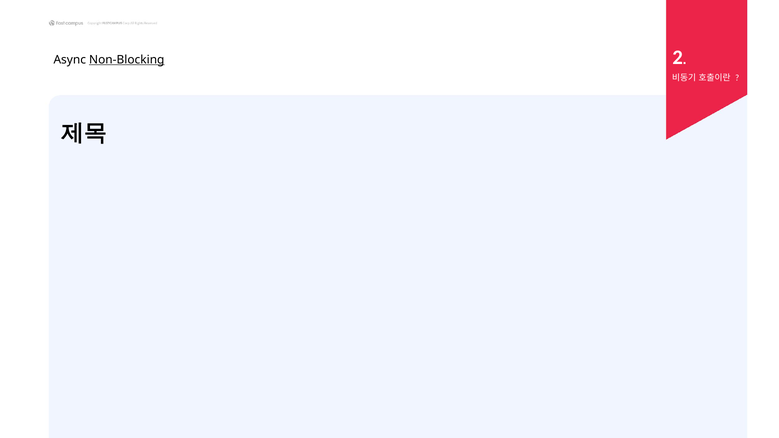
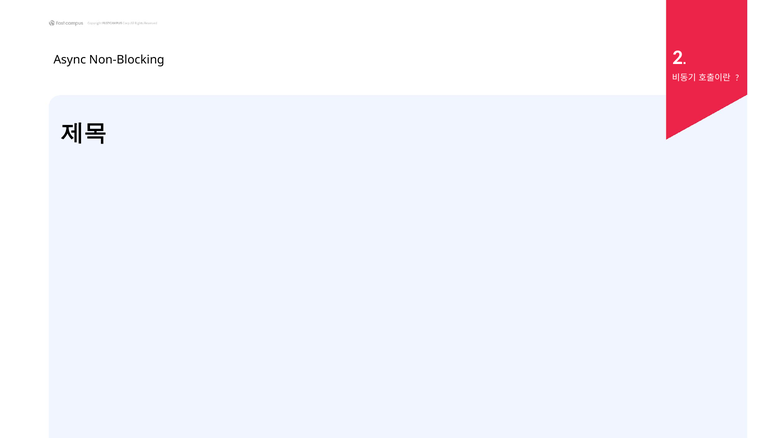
Non-Blocking underline: present -> none (127, 60)
